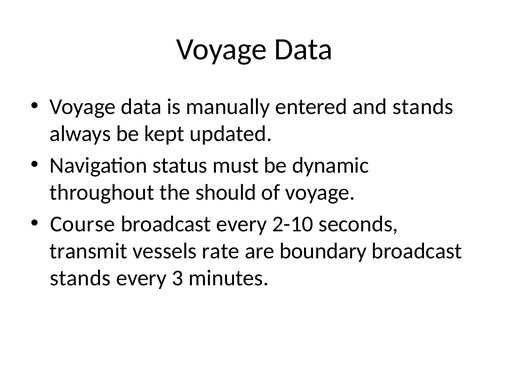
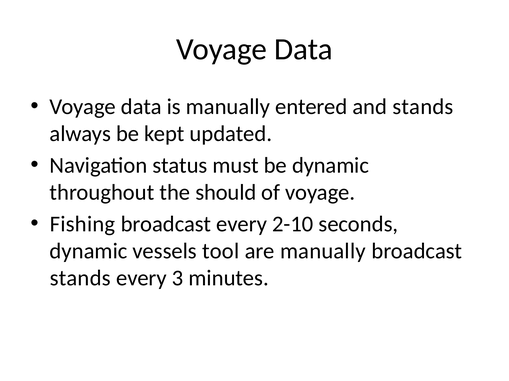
Course: Course -> Fishing (83, 224)
transmit: transmit -> dynamic (89, 252)
rate: rate -> tool (221, 252)
are boundary: boundary -> manually (323, 252)
